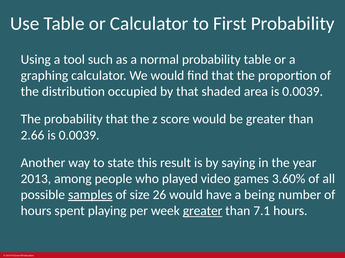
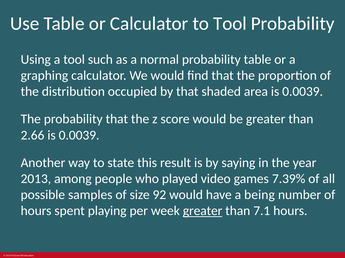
to First: First -> Tool (230, 24)
3.60%: 3.60% -> 7.39% (289, 179)
samples underline: present -> none (90, 195)
26: 26 -> 92 (159, 195)
